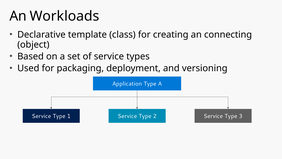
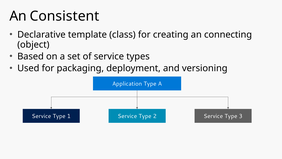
Workloads: Workloads -> Consistent (64, 16)
